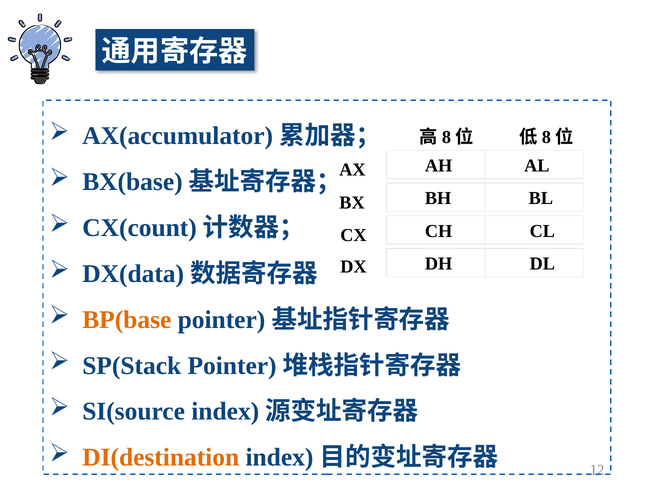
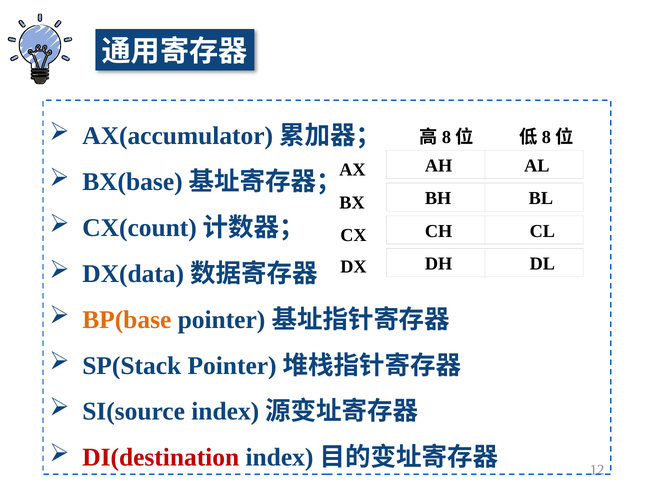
DI(destination colour: orange -> red (161, 458)
